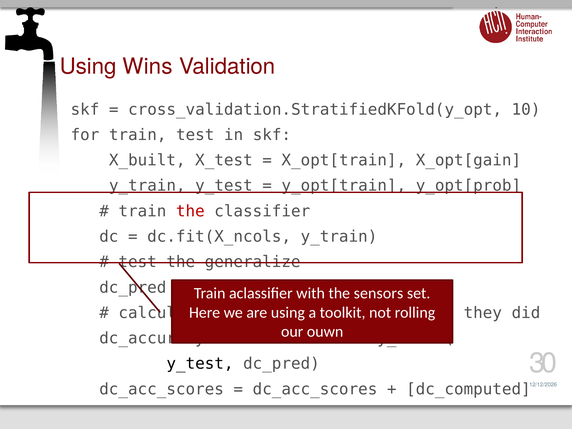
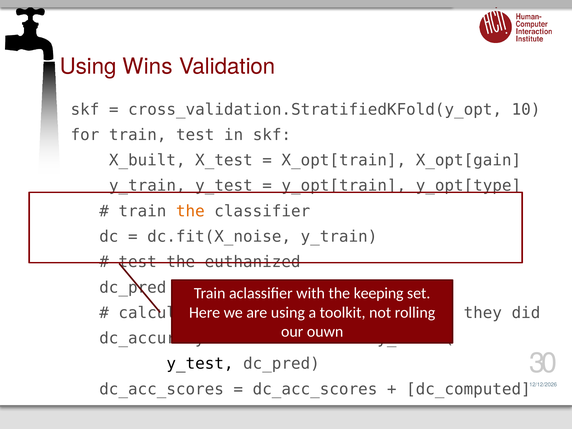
y_opt[prob: y_opt[prob -> y_opt[type (468, 186)
the colour: red -> orange (190, 211)
dc.fit(X_ncols: dc.fit(X_ncols -> dc.fit(X_noise (219, 237)
generalize: generalize -> euthanized (253, 262)
sensors: sensors -> keeping (379, 293)
